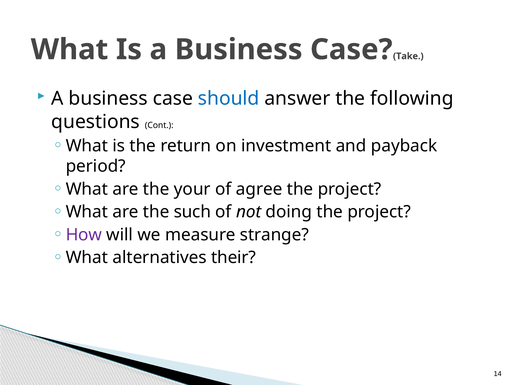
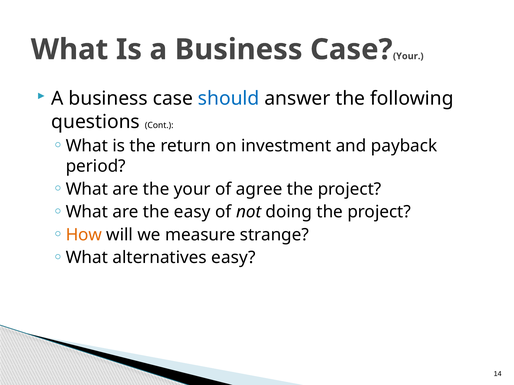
Case Take: Take -> Your (408, 56)
the such: such -> easy (192, 212)
How colour: purple -> orange (84, 235)
alternatives their: their -> easy (233, 258)
